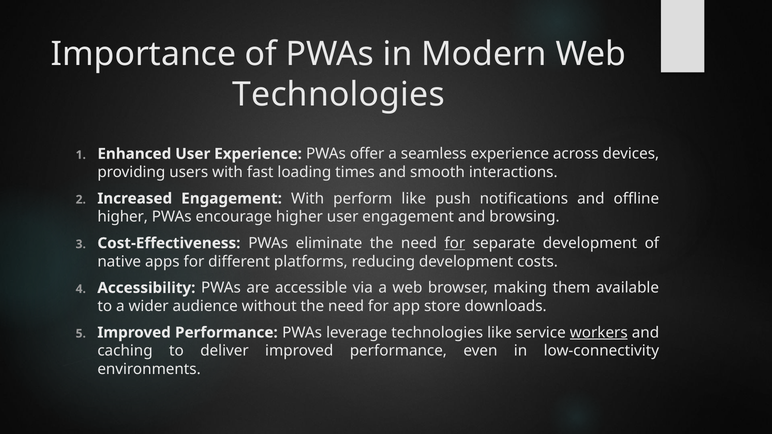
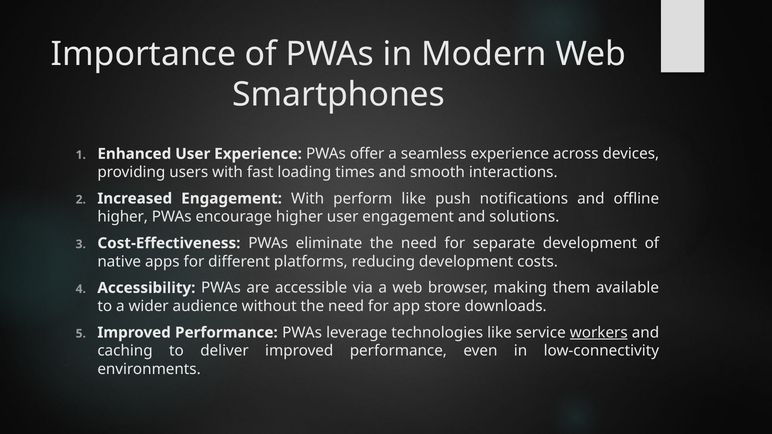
Technologies: Technologies -> Smartphones (339, 95)
browsing: browsing -> solutions (524, 217)
for underline: present -> none (455, 243)
